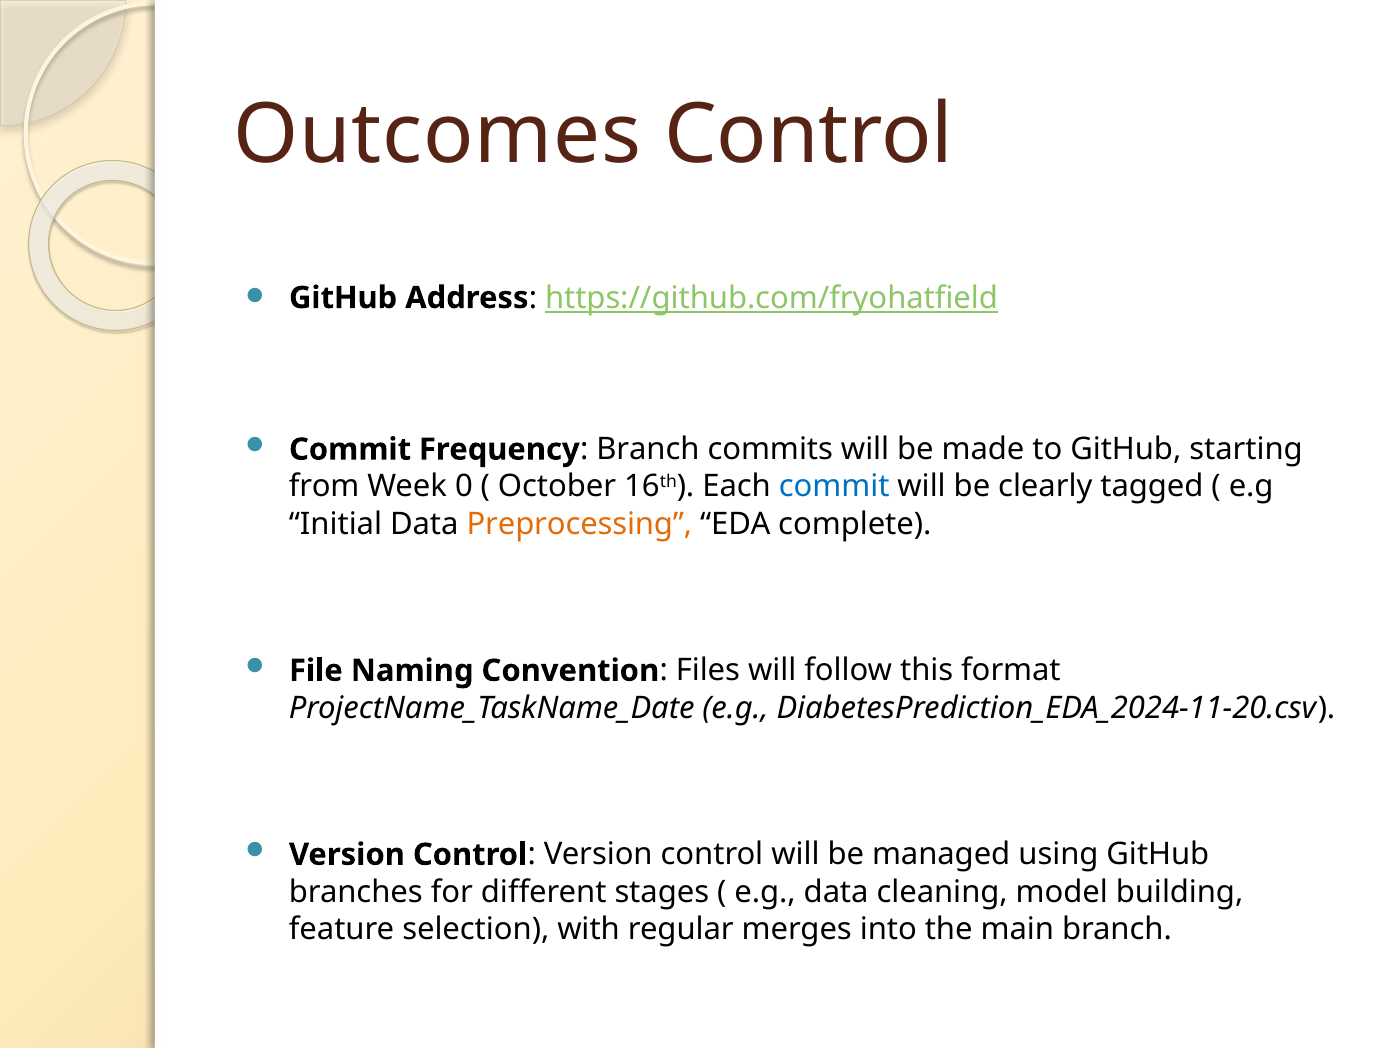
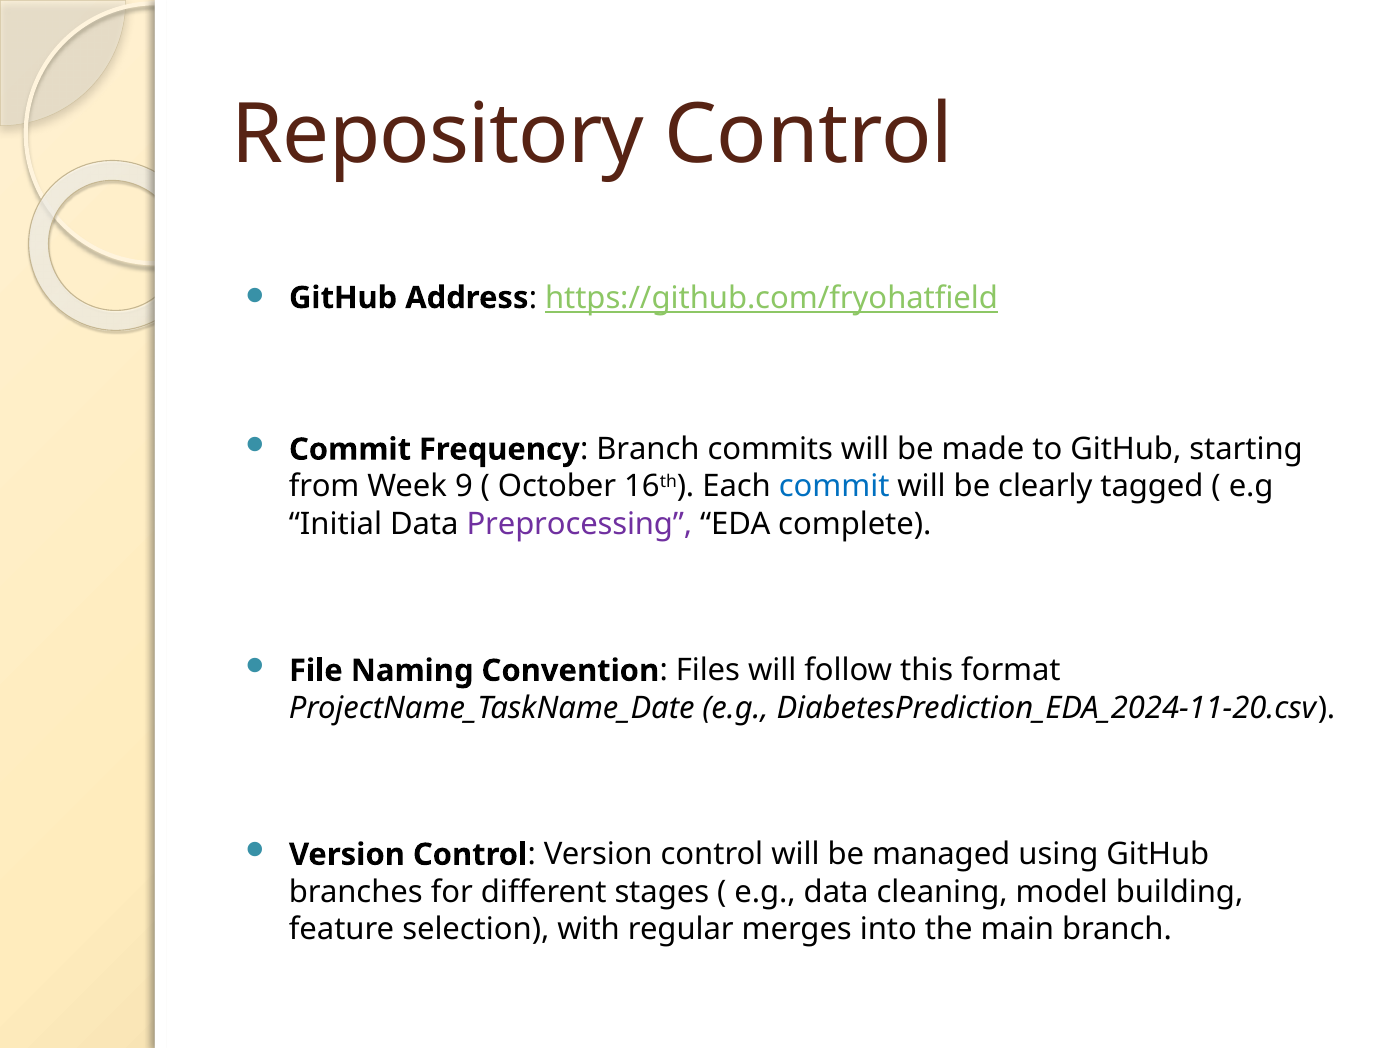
Outcomes: Outcomes -> Repository (438, 135)
0: 0 -> 9 (464, 487)
Preprocessing colour: orange -> purple (579, 524)
